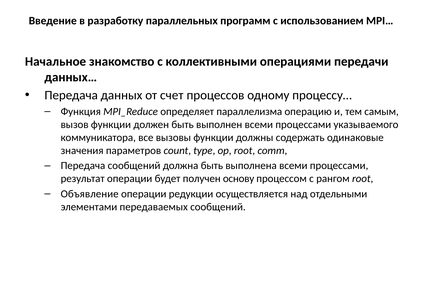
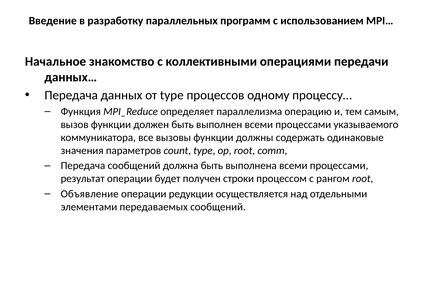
от счет: счет -> type (172, 95)
основу: основу -> строки (239, 179)
